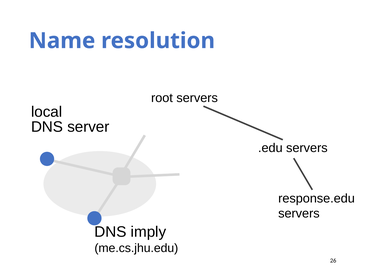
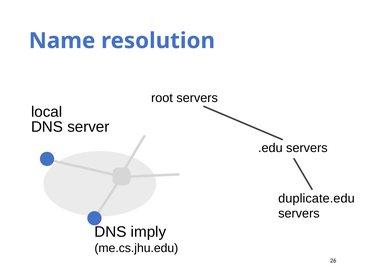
response.edu: response.edu -> duplicate.edu (316, 199)
